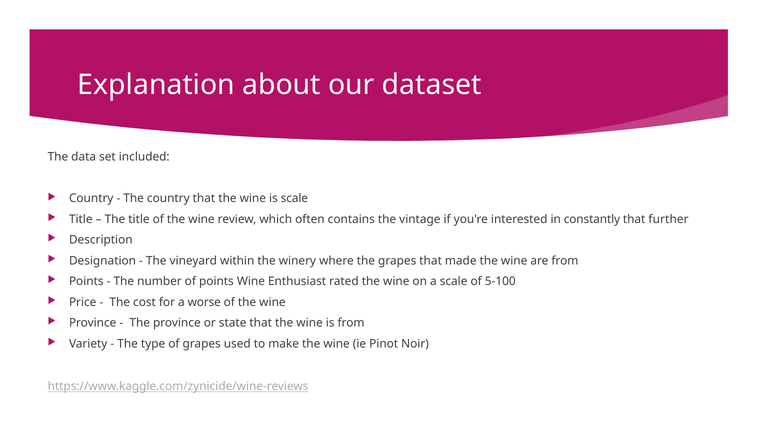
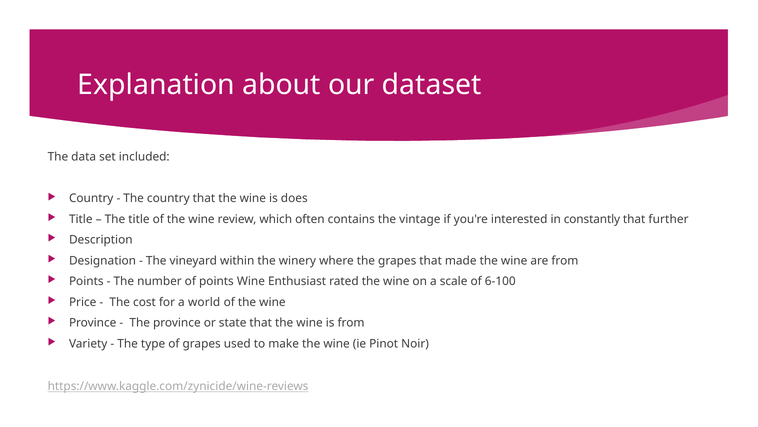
is scale: scale -> does (294, 198)
5-100: 5-100 -> 6-100 (500, 281)
worse: worse -> world (204, 302)
